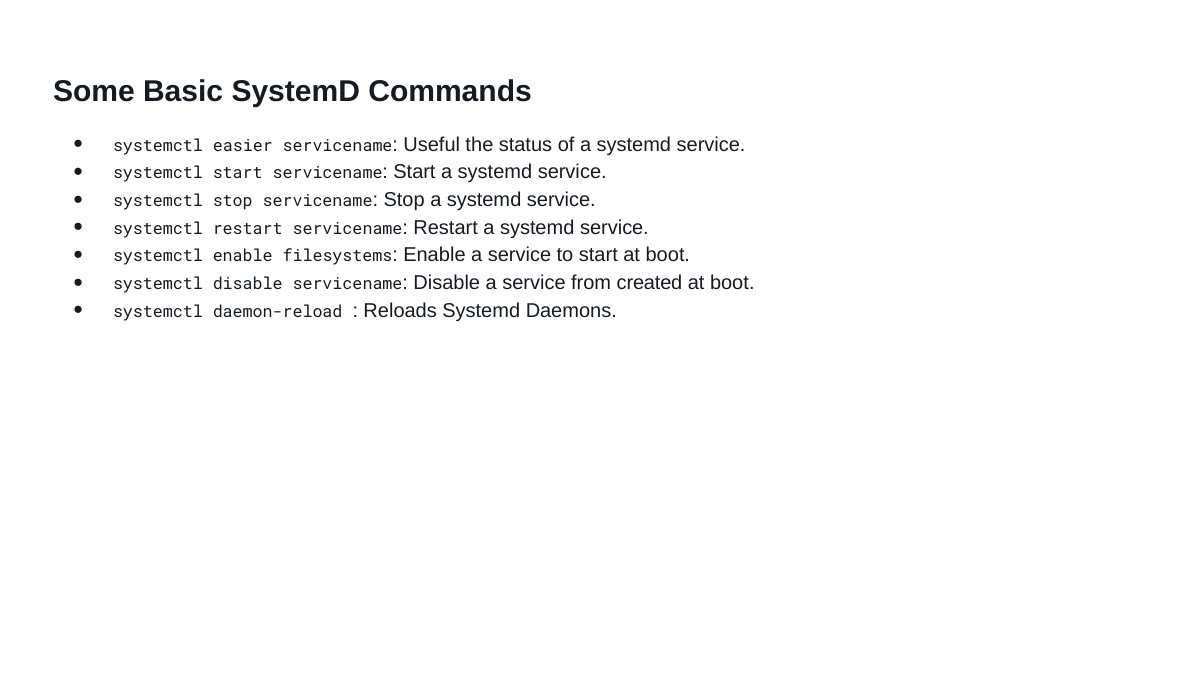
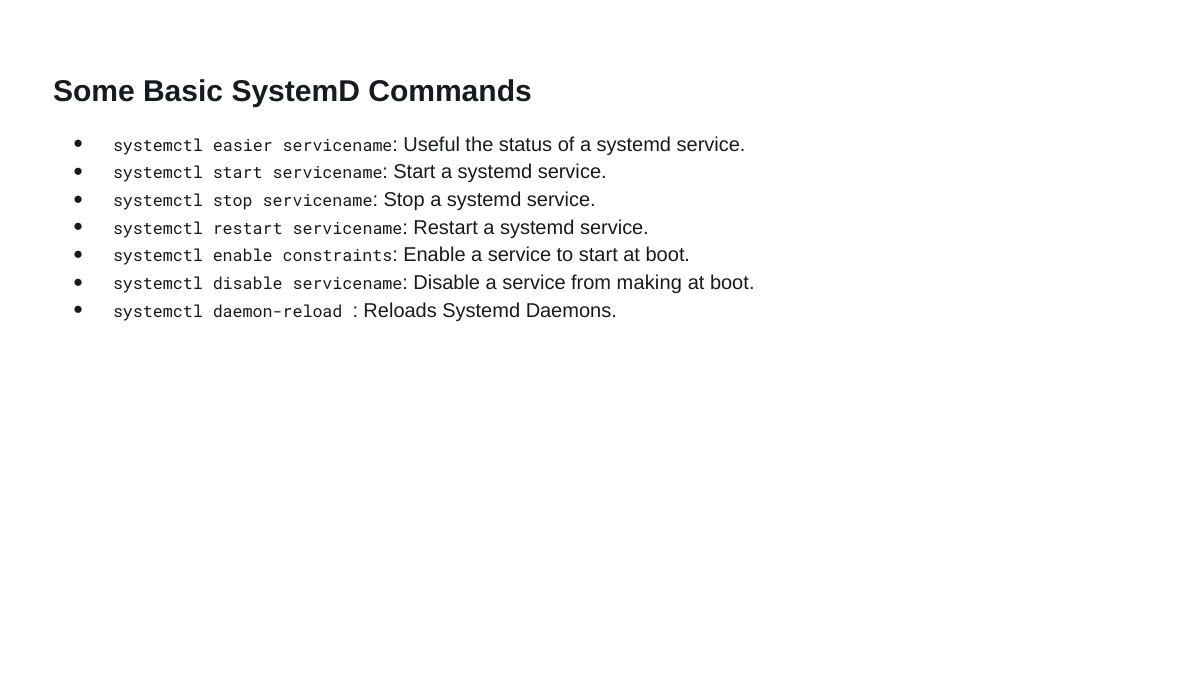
filesystems: filesystems -> constraints (337, 256)
created: created -> making (649, 283)
